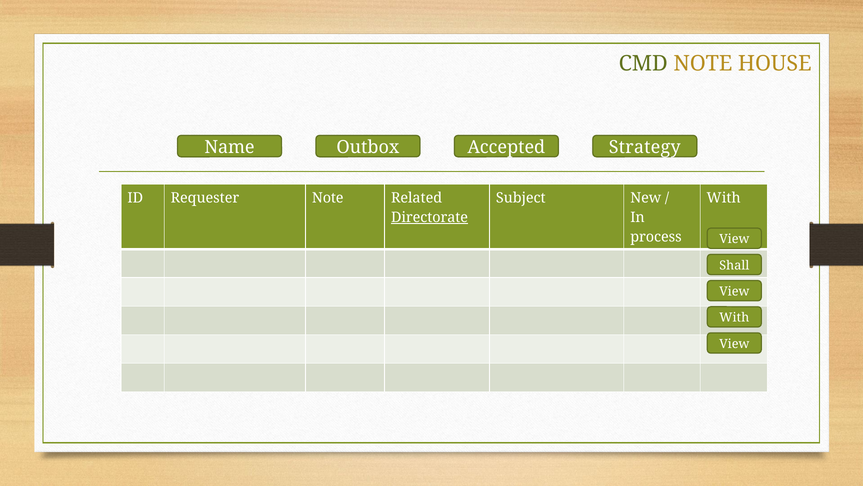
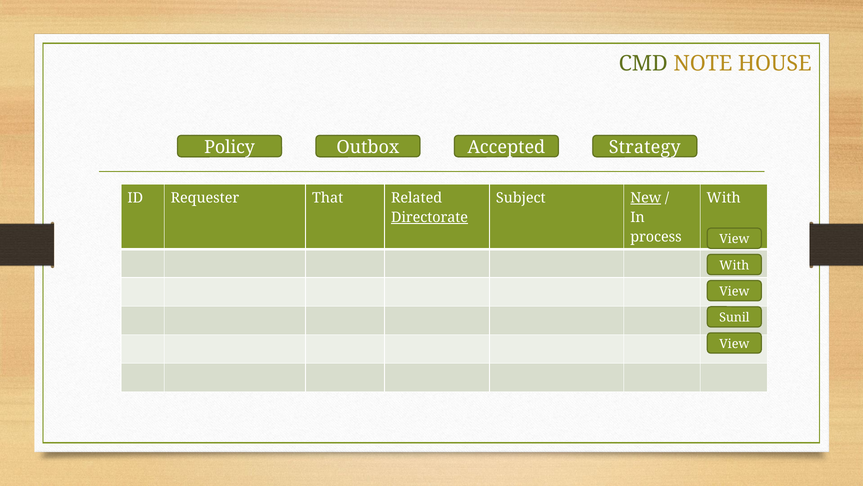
Name: Name -> Policy (230, 147)
Requester Note: Note -> That (328, 198)
New underline: none -> present (646, 198)
Shall: Shall -> With (734, 265)
With: With -> Sunil (734, 317)
